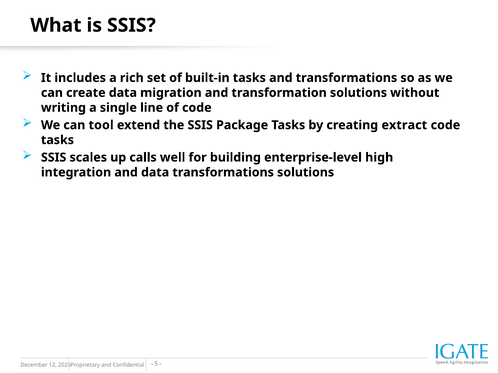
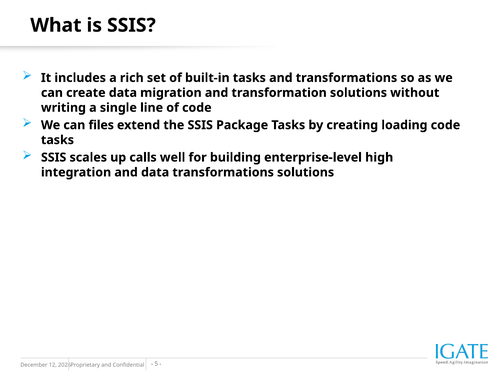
tool: tool -> files (101, 125)
extract: extract -> loading (404, 125)
